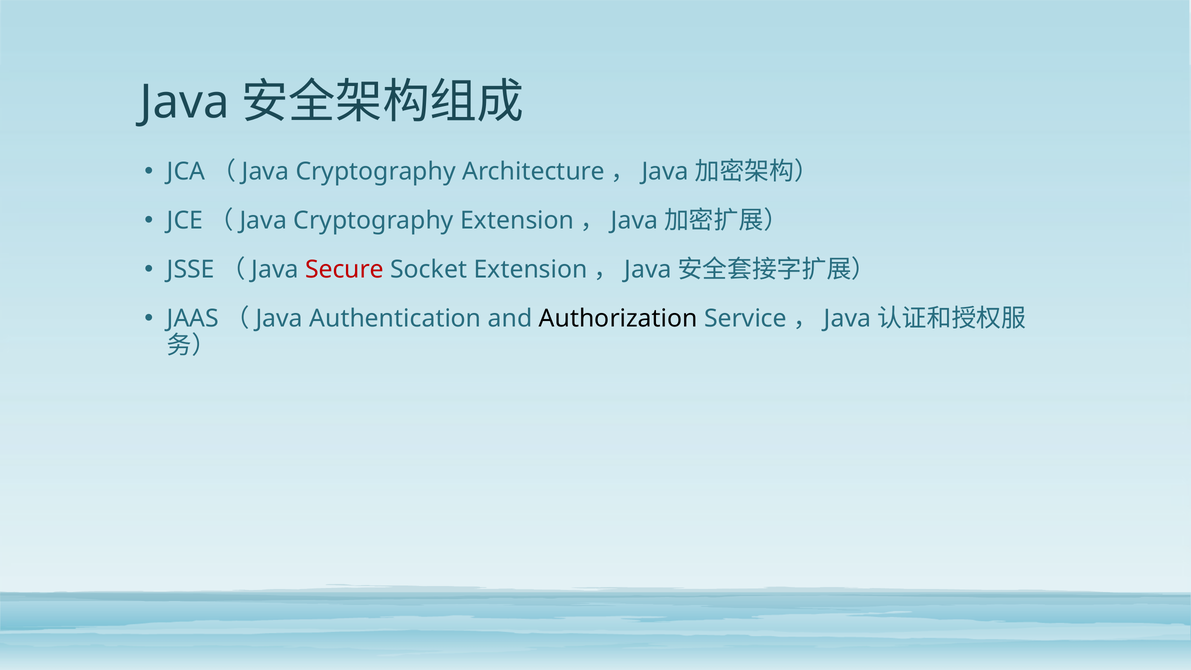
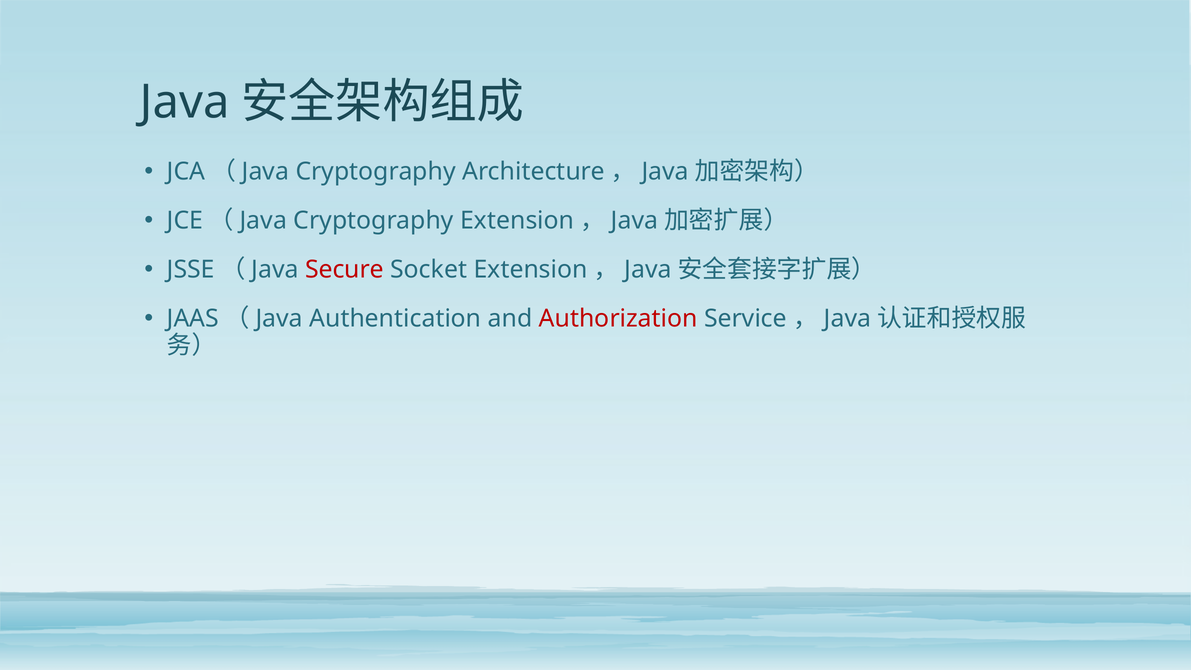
Authorization colour: black -> red (618, 319)
